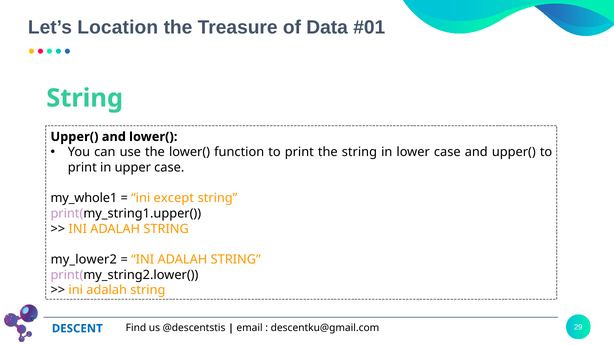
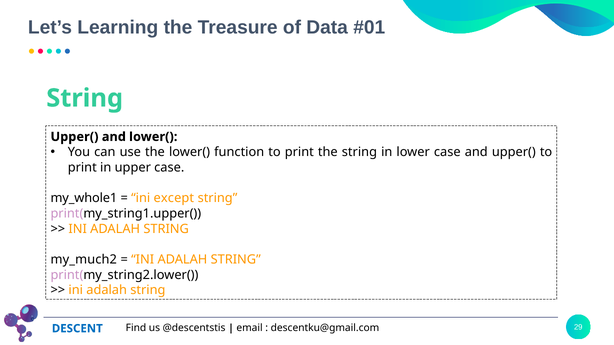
Location: Location -> Learning (118, 27)
my_lower2: my_lower2 -> my_much2 (84, 260)
